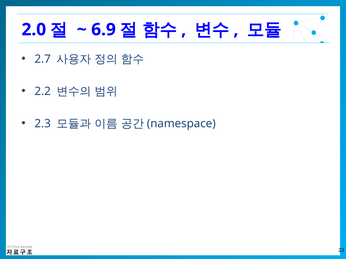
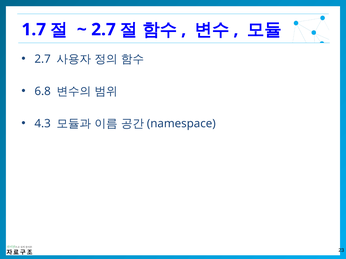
2.0: 2.0 -> 1.7 (34, 30)
6.9: 6.9 -> 2.7 (104, 30)
2.2: 2.2 -> 6.8 (43, 91)
2.3: 2.3 -> 4.3 (43, 124)
